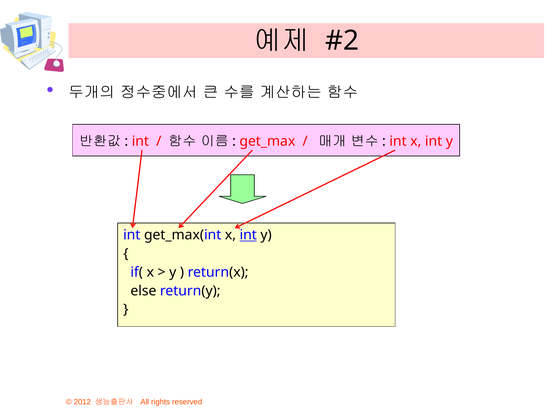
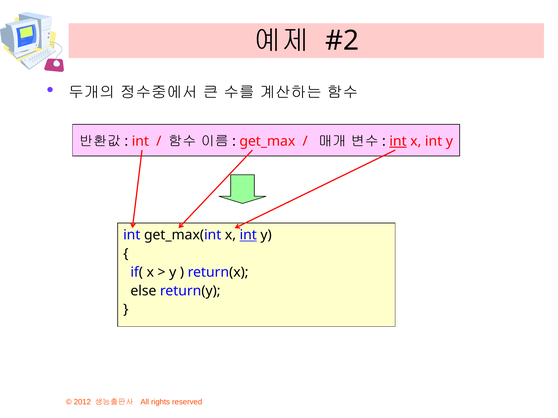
int underline: none -> present (398, 141)
